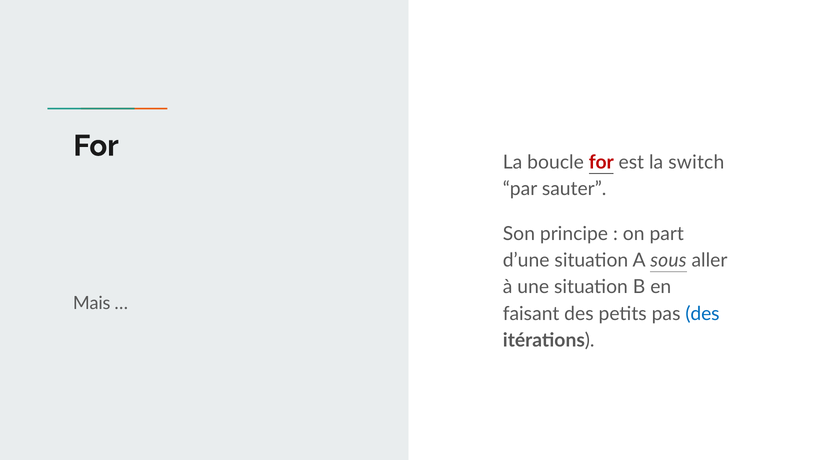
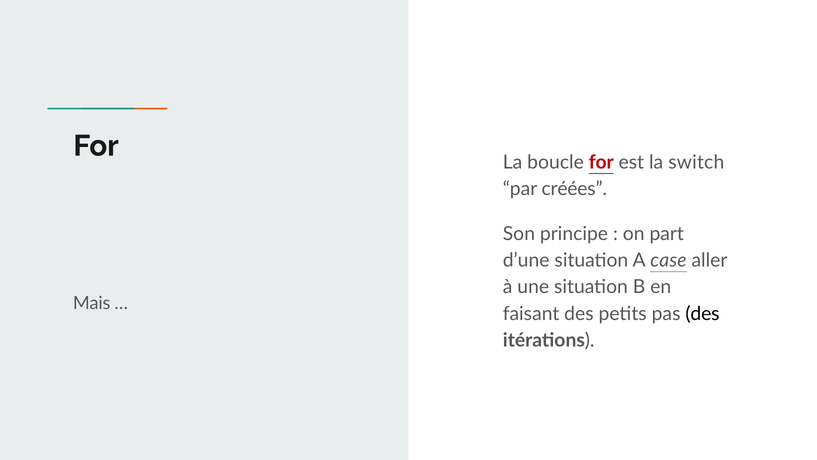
sauter: sauter -> créées (574, 189)
sous: sous -> case (668, 260)
des colour: blue -> black (703, 313)
